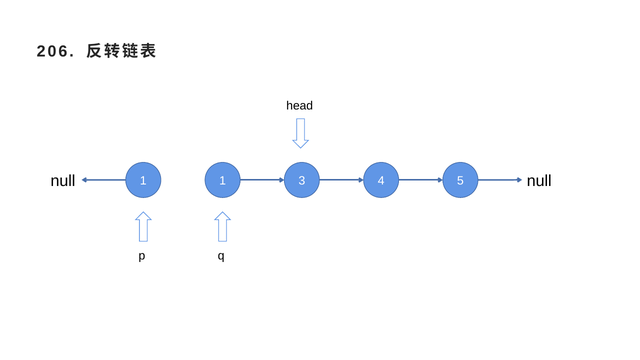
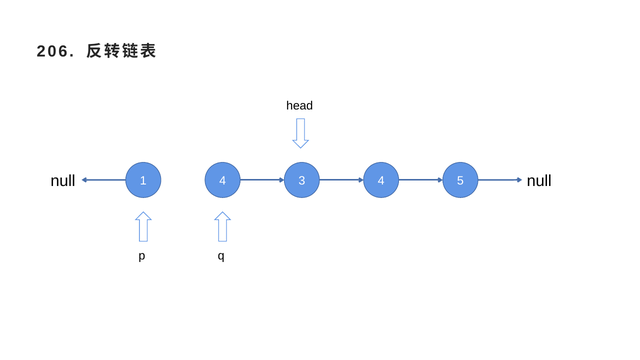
1 1: 1 -> 4 (223, 181)
